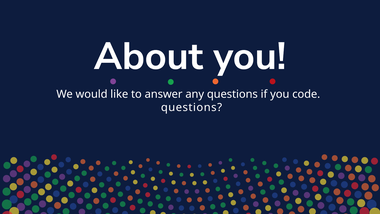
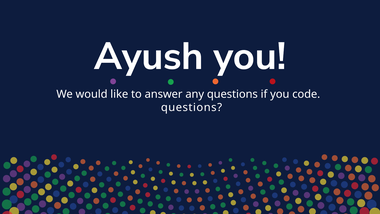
About: About -> Ayush (149, 56)
